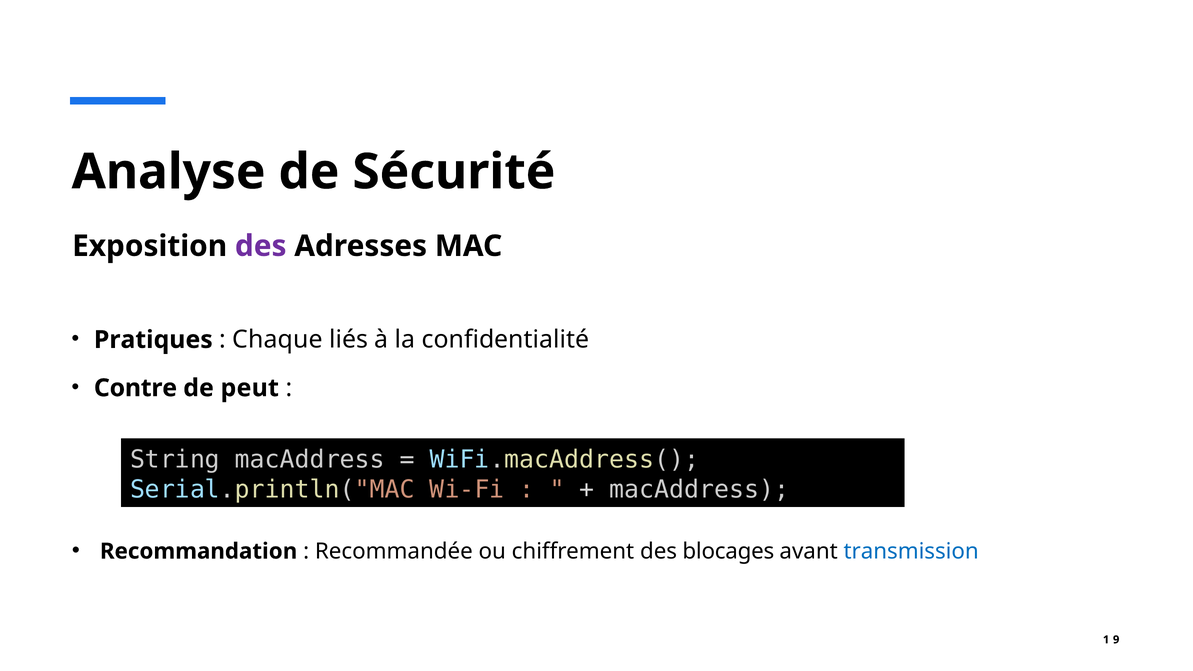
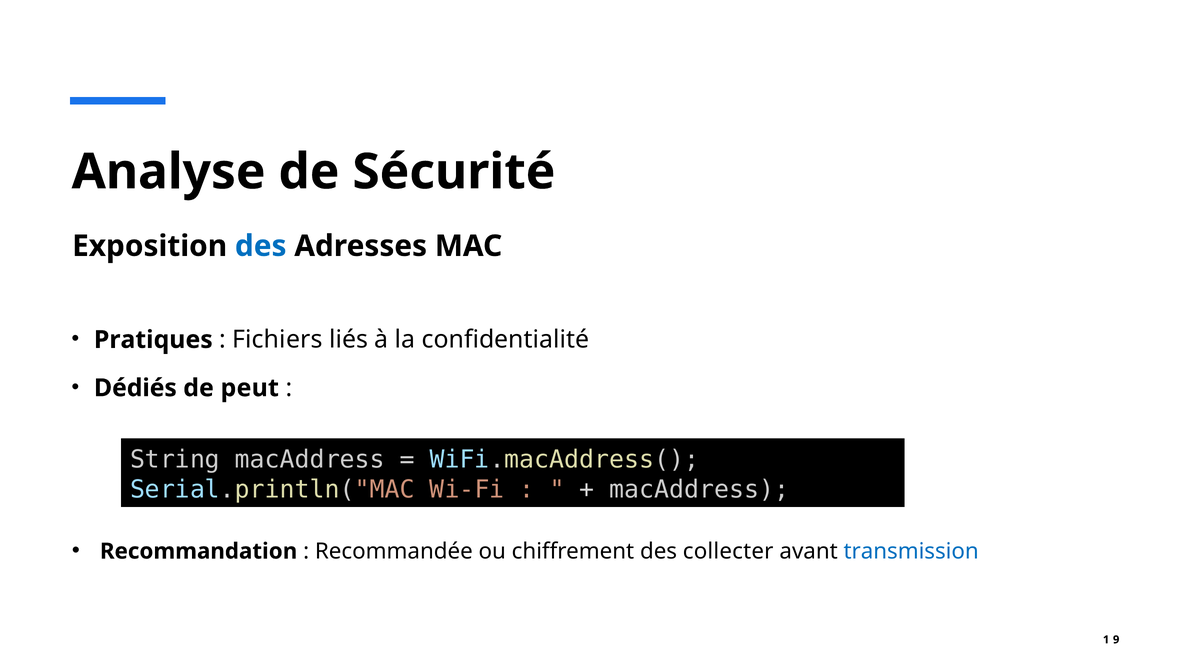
des colour: purple -> blue (261, 246)
Chaque: Chaque -> Fichiers (277, 340)
Contre: Contre -> Dédiés (135, 388)
blocages: blocages -> collecter (728, 551)
